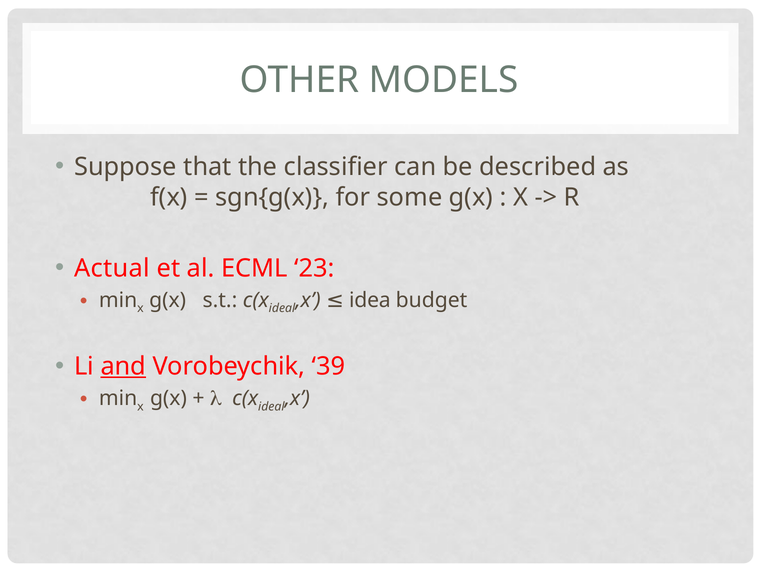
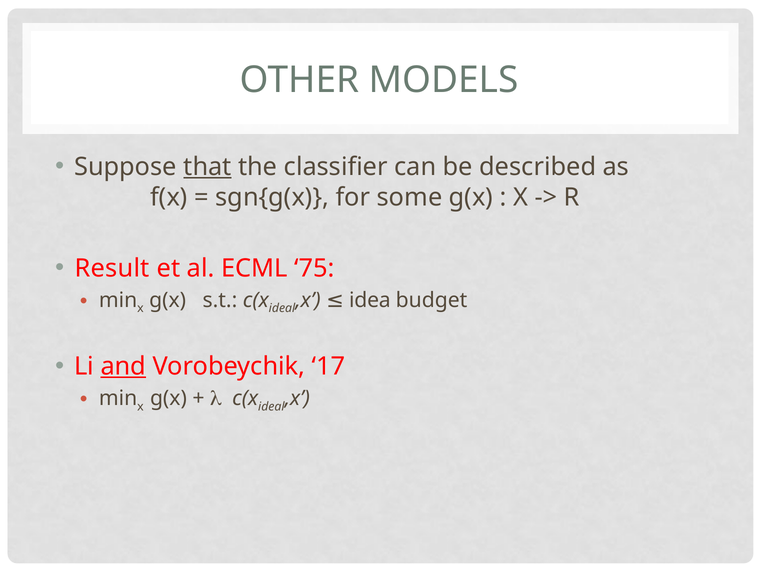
that underline: none -> present (207, 167)
Actual: Actual -> Result (112, 268)
23: 23 -> 75 (314, 268)
39: 39 -> 17 (328, 366)
